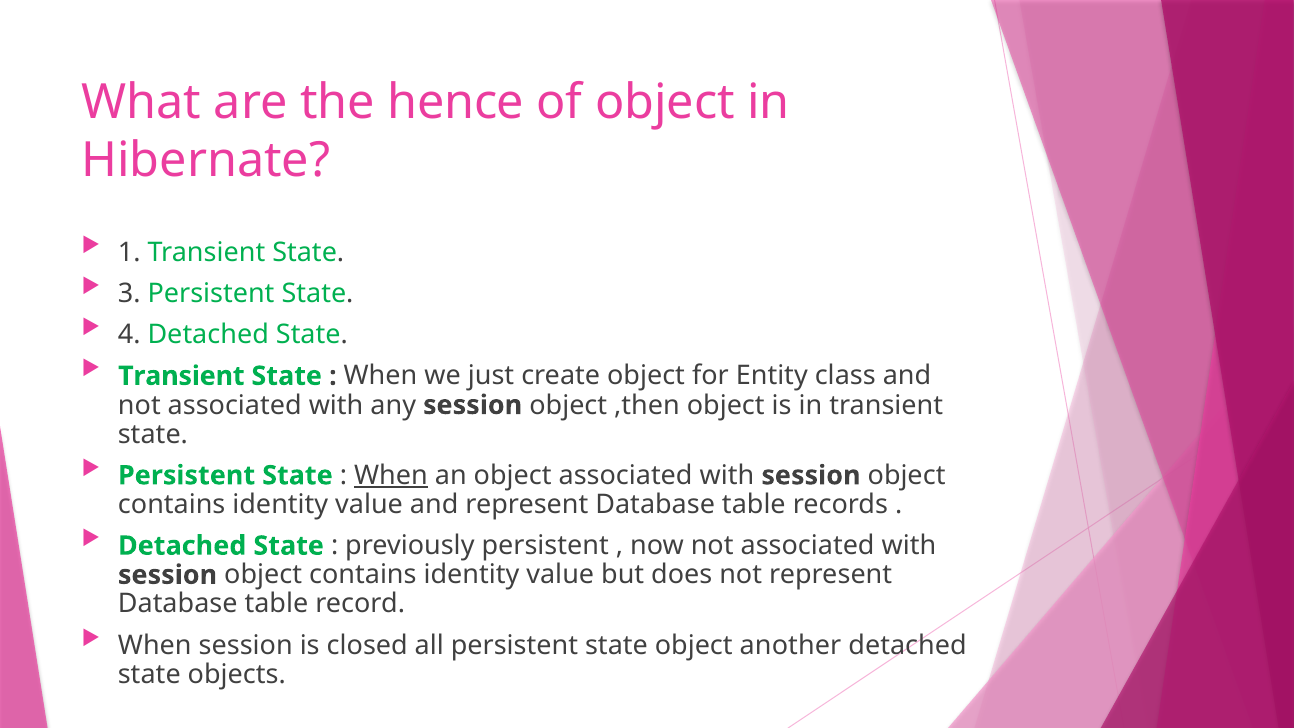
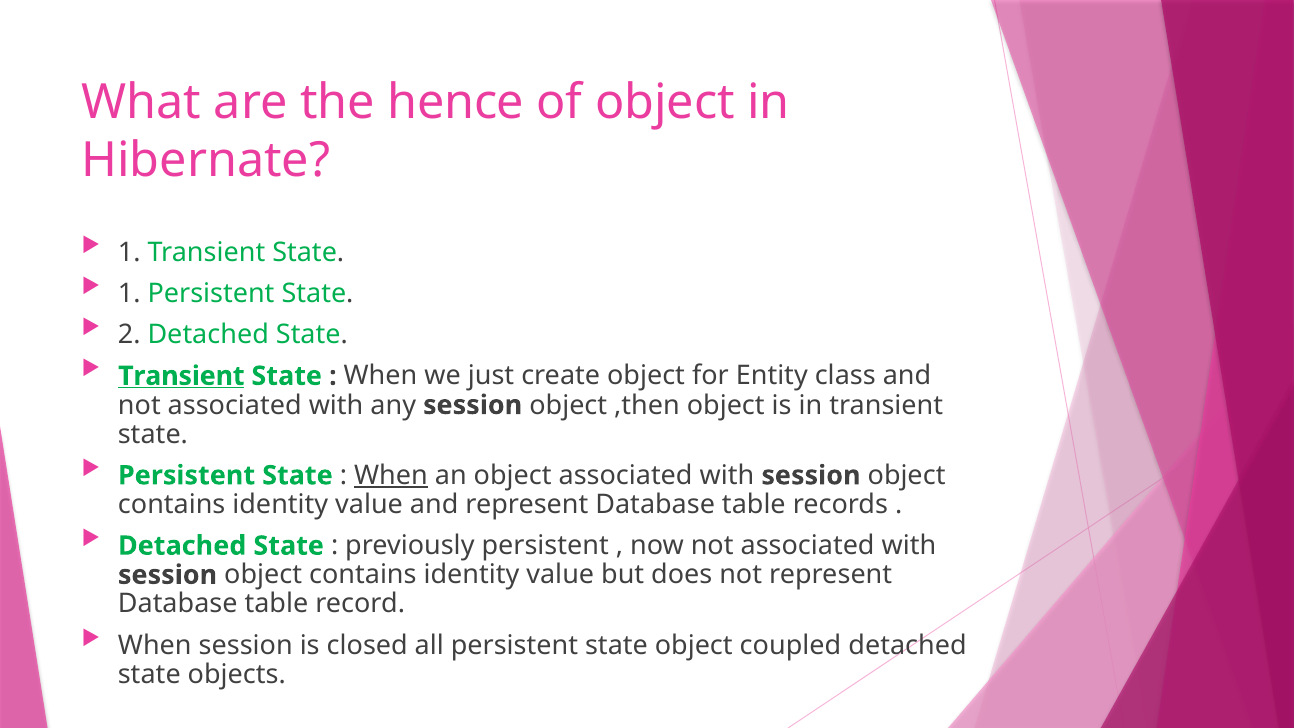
3: 3 -> 1 (129, 293)
4: 4 -> 2 (129, 335)
Transient underline: none -> present (181, 376)
another: another -> coupled (791, 645)
